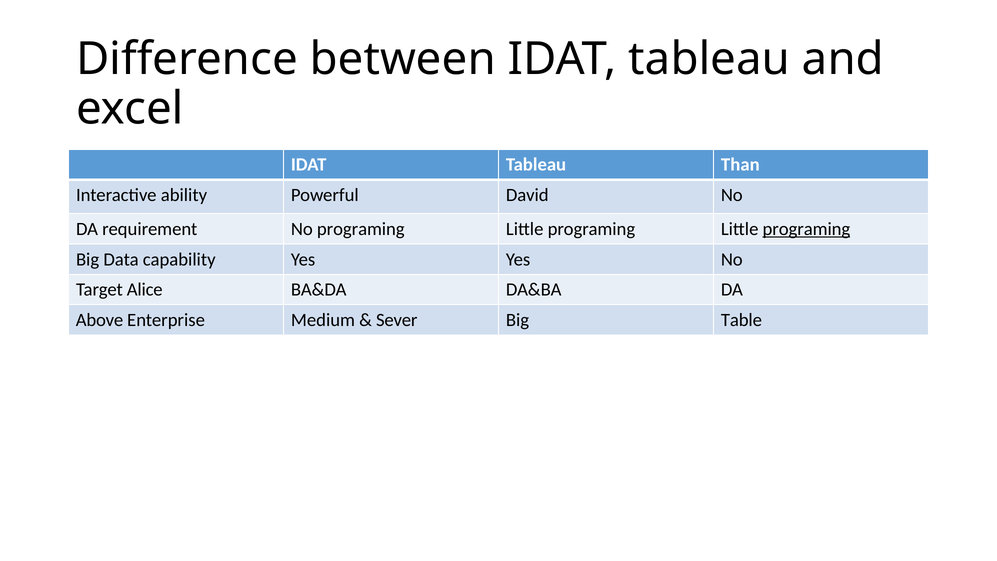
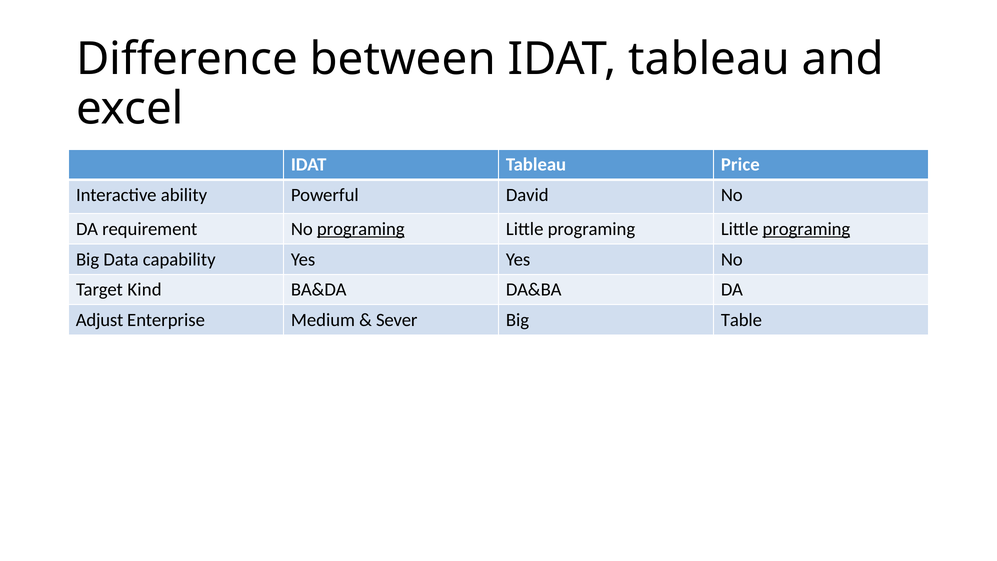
Than: Than -> Price (740, 165)
programing underline: none -> present (361, 229)
Alice: Alice -> Kind (145, 290)
Above: Above -> Adjust (100, 320)
